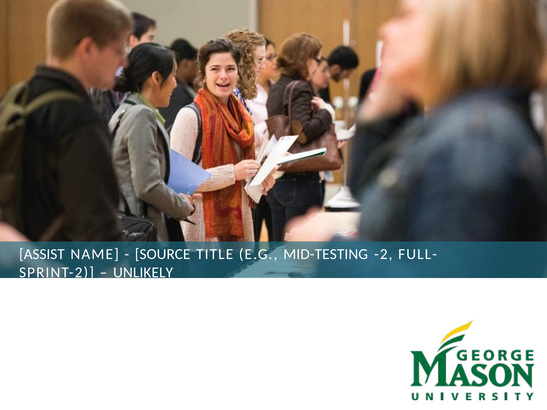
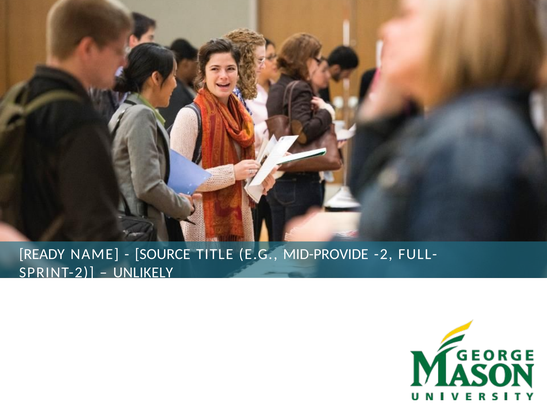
ASSIST: ASSIST -> READY (42, 254)
MID-TESTING: MID-TESTING -> MID-PROVIDE (326, 254)
